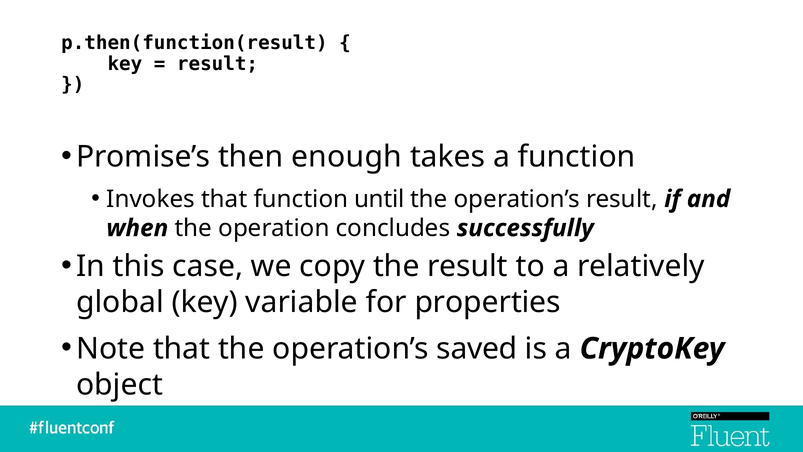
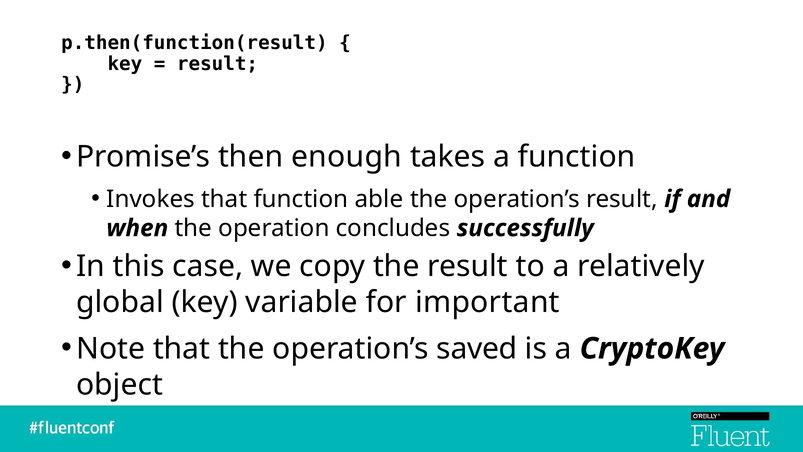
until: until -> able (379, 199)
properties: properties -> important (487, 302)
